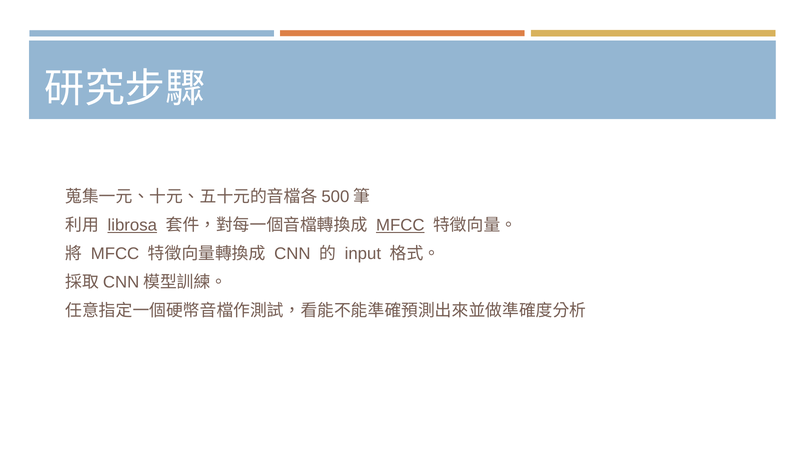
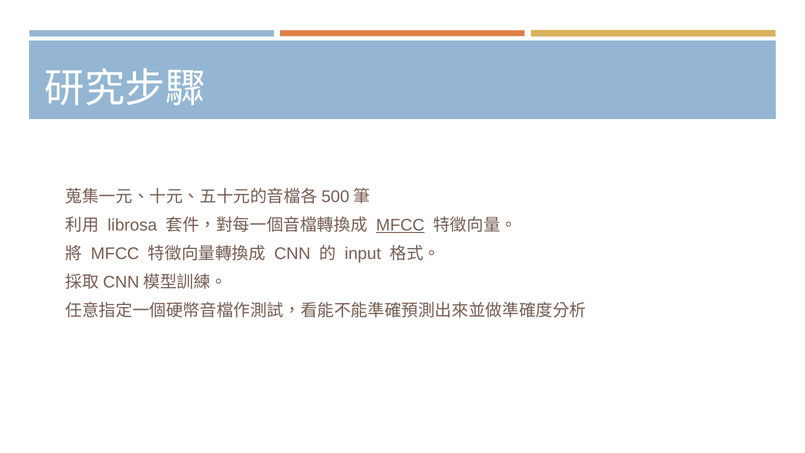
librosa underline: present -> none (132, 225)
